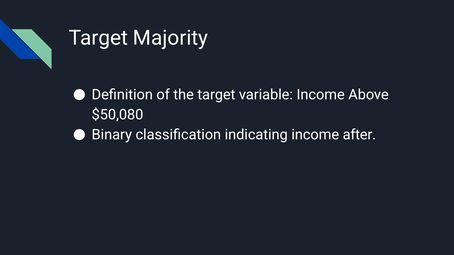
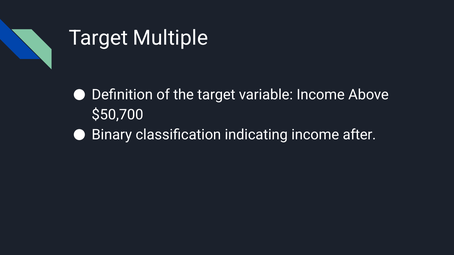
Majority: Majority -> Multiple (171, 38)
$50,080: $50,080 -> $50,700 (118, 115)
